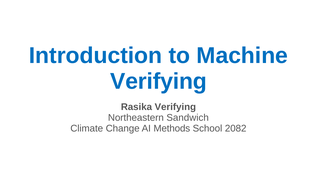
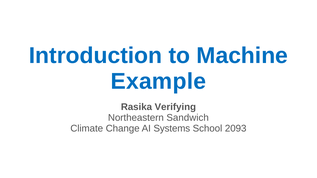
Verifying: Verifying -> Example (158, 81)
Methods: Methods -> Systems (172, 129)
2082: 2082 -> 2093 (236, 129)
